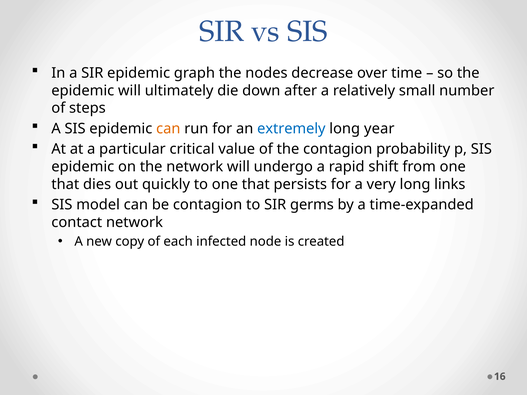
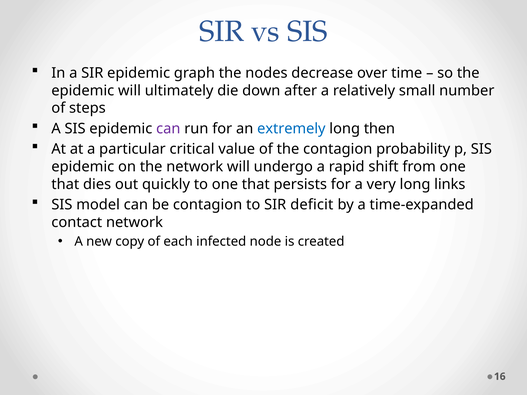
can colour: orange -> purple (168, 129)
year: year -> then (379, 129)
germs: germs -> deficit (312, 205)
